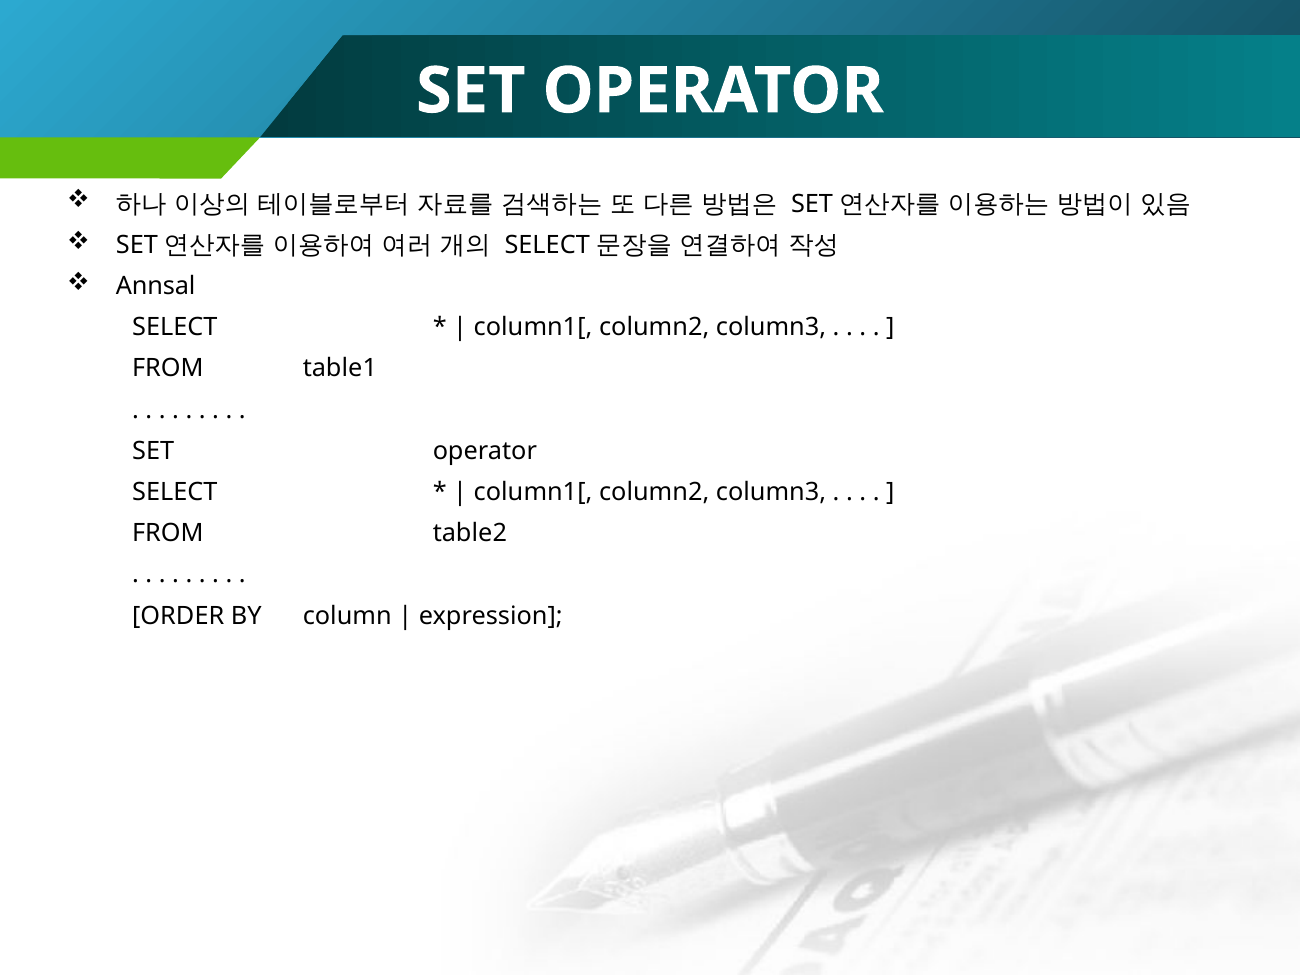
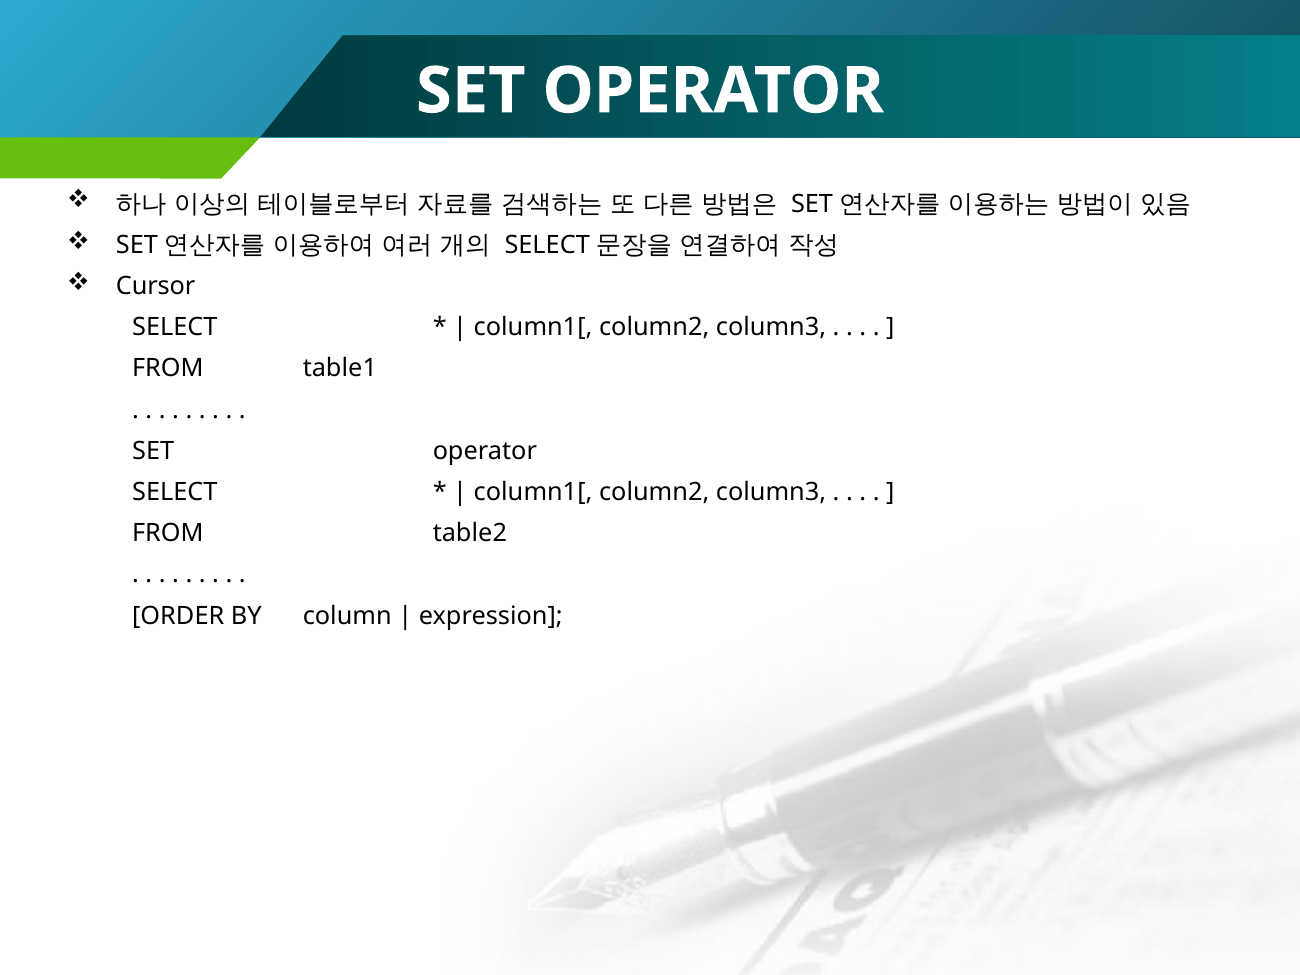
Annsal: Annsal -> Cursor (156, 286)
